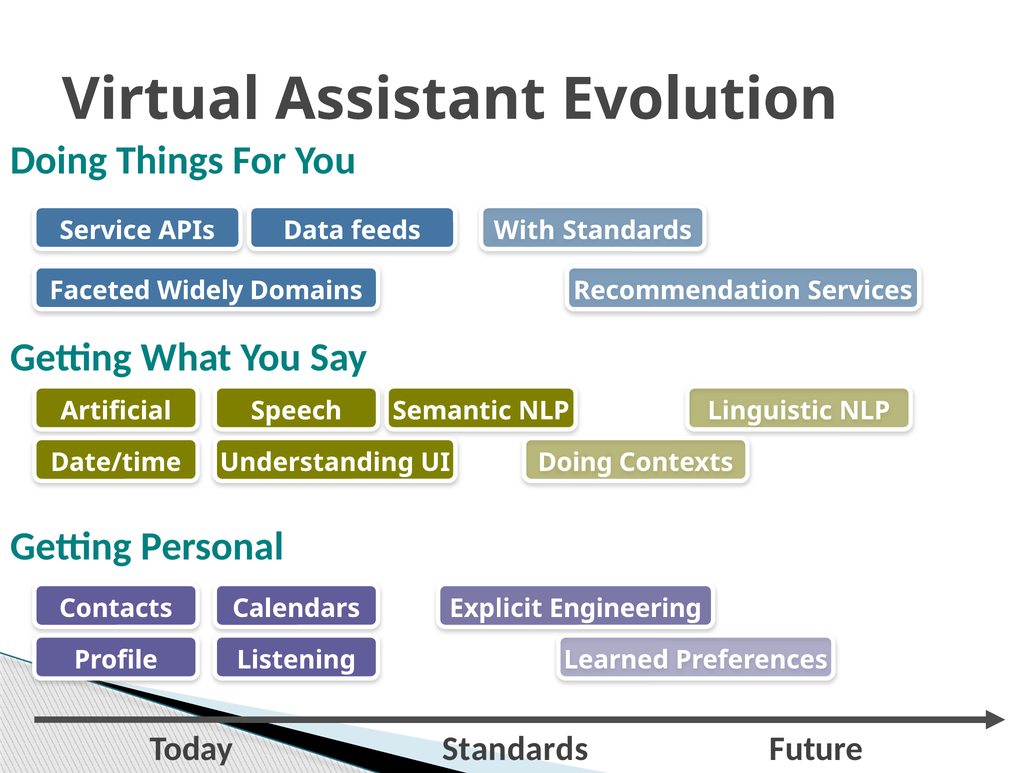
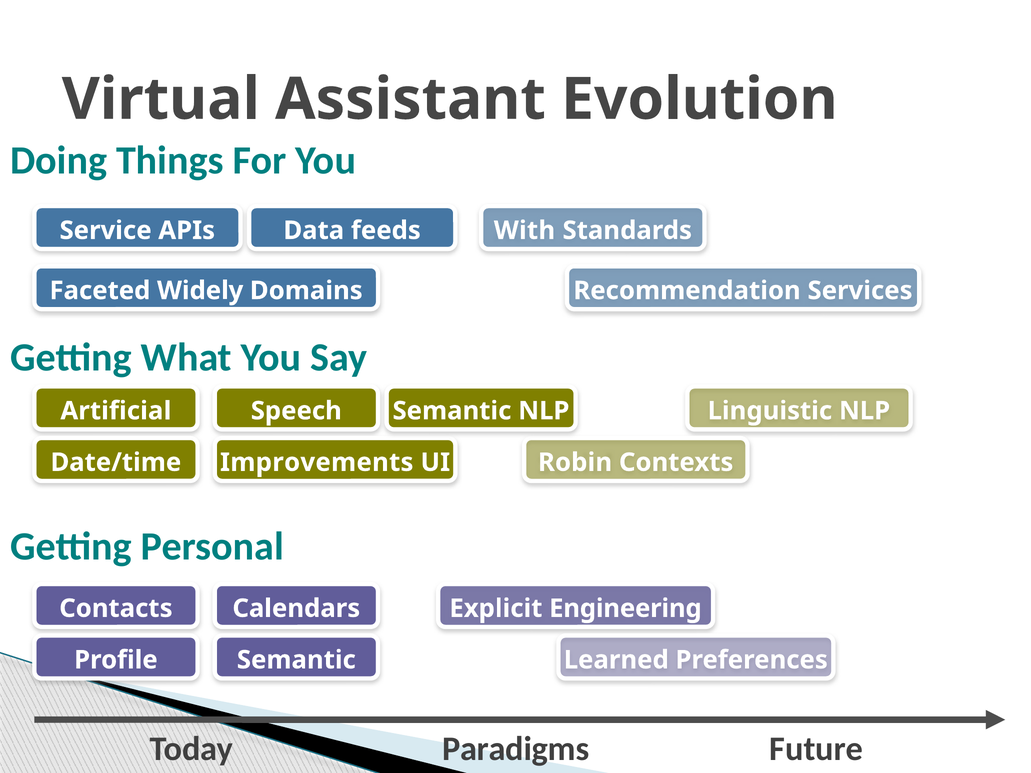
Understanding: Understanding -> Improvements (317, 463)
Doing: Doing -> Robin (575, 463)
Profile Listening: Listening -> Semantic (296, 660)
Today Standards: Standards -> Paradigms (516, 749)
